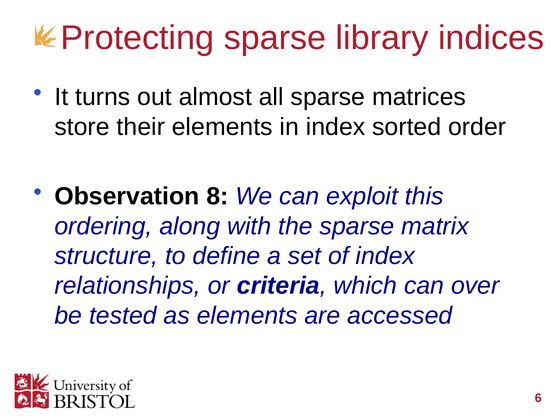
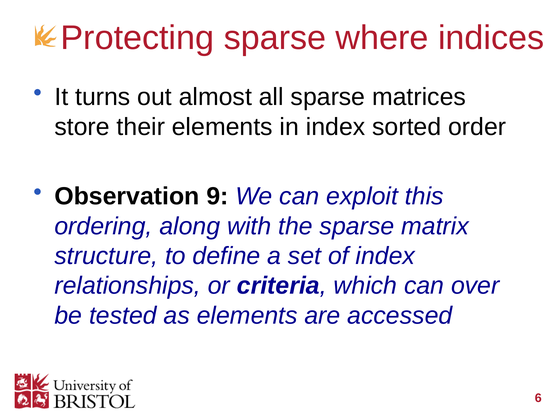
library: library -> where (382, 38)
8: 8 -> 9 (217, 196)
